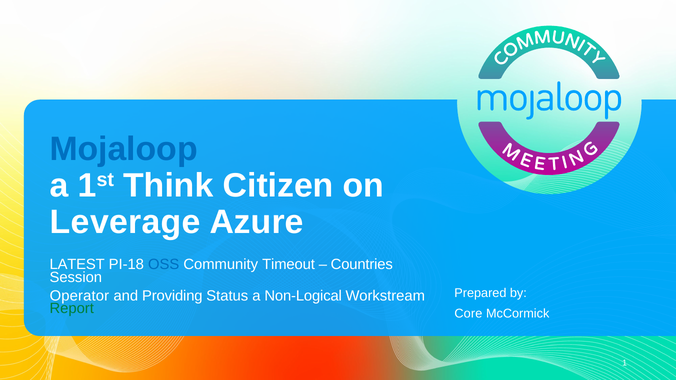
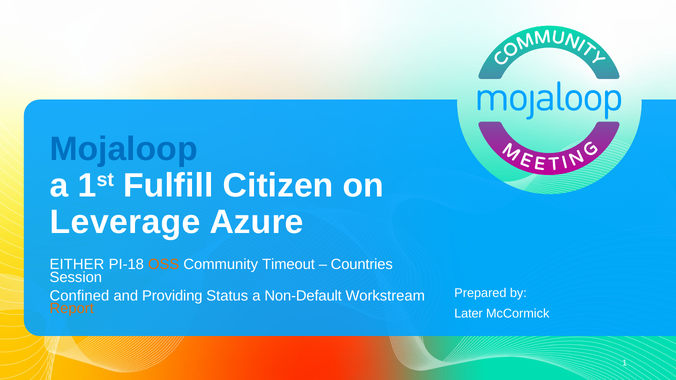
Think: Think -> Fulfill (168, 186)
LATEST: LATEST -> EITHER (77, 265)
OSS colour: blue -> orange (164, 265)
Operator: Operator -> Confined (79, 296)
Non-Logical: Non-Logical -> Non-Default (303, 296)
Report colour: green -> orange (72, 309)
Core: Core -> Later (469, 314)
